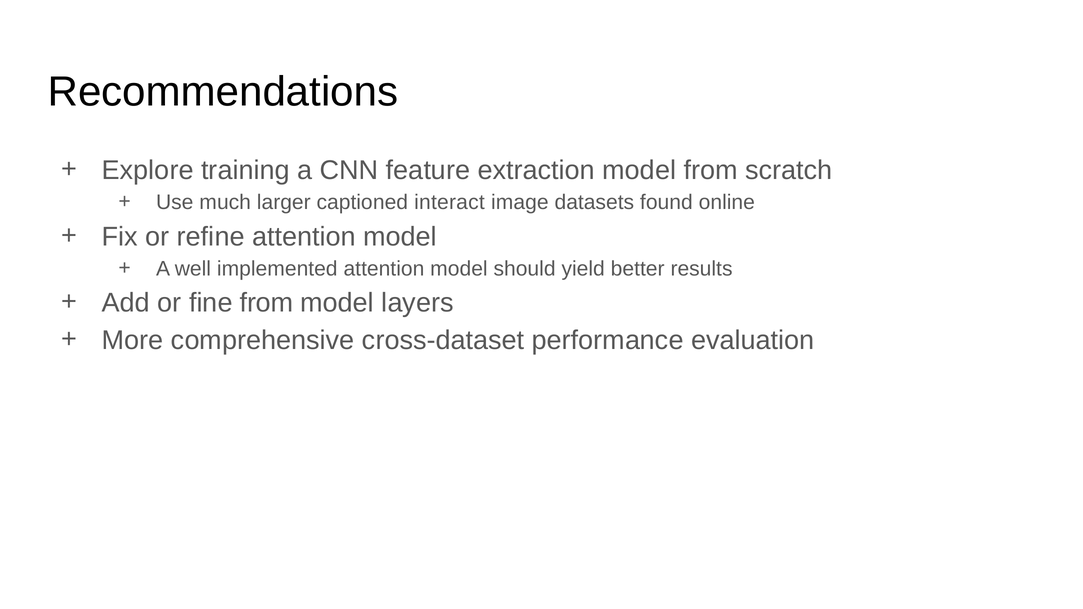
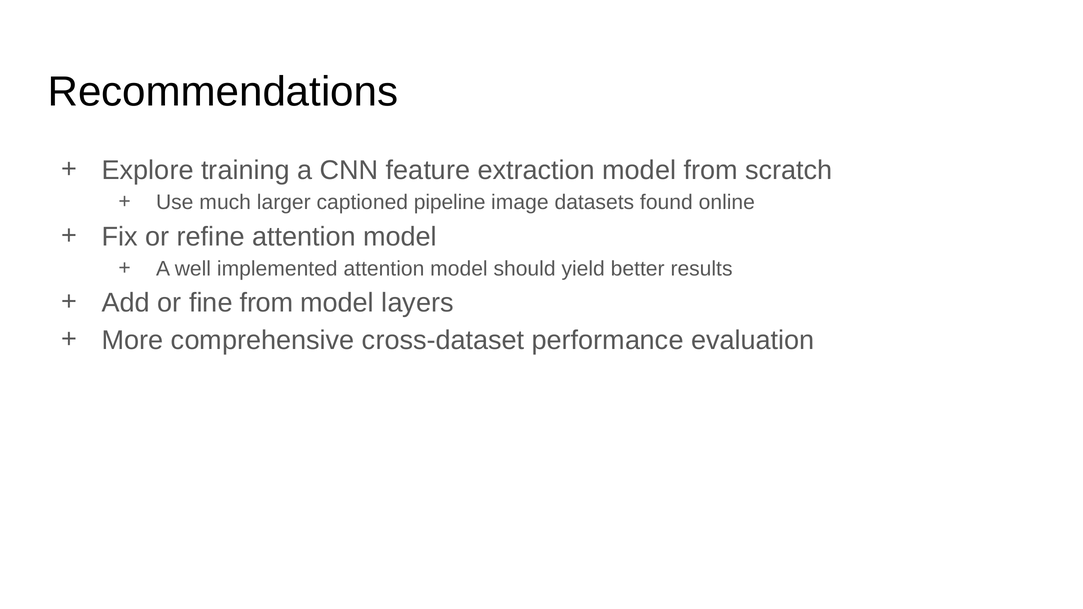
interact: interact -> pipeline (450, 203)
